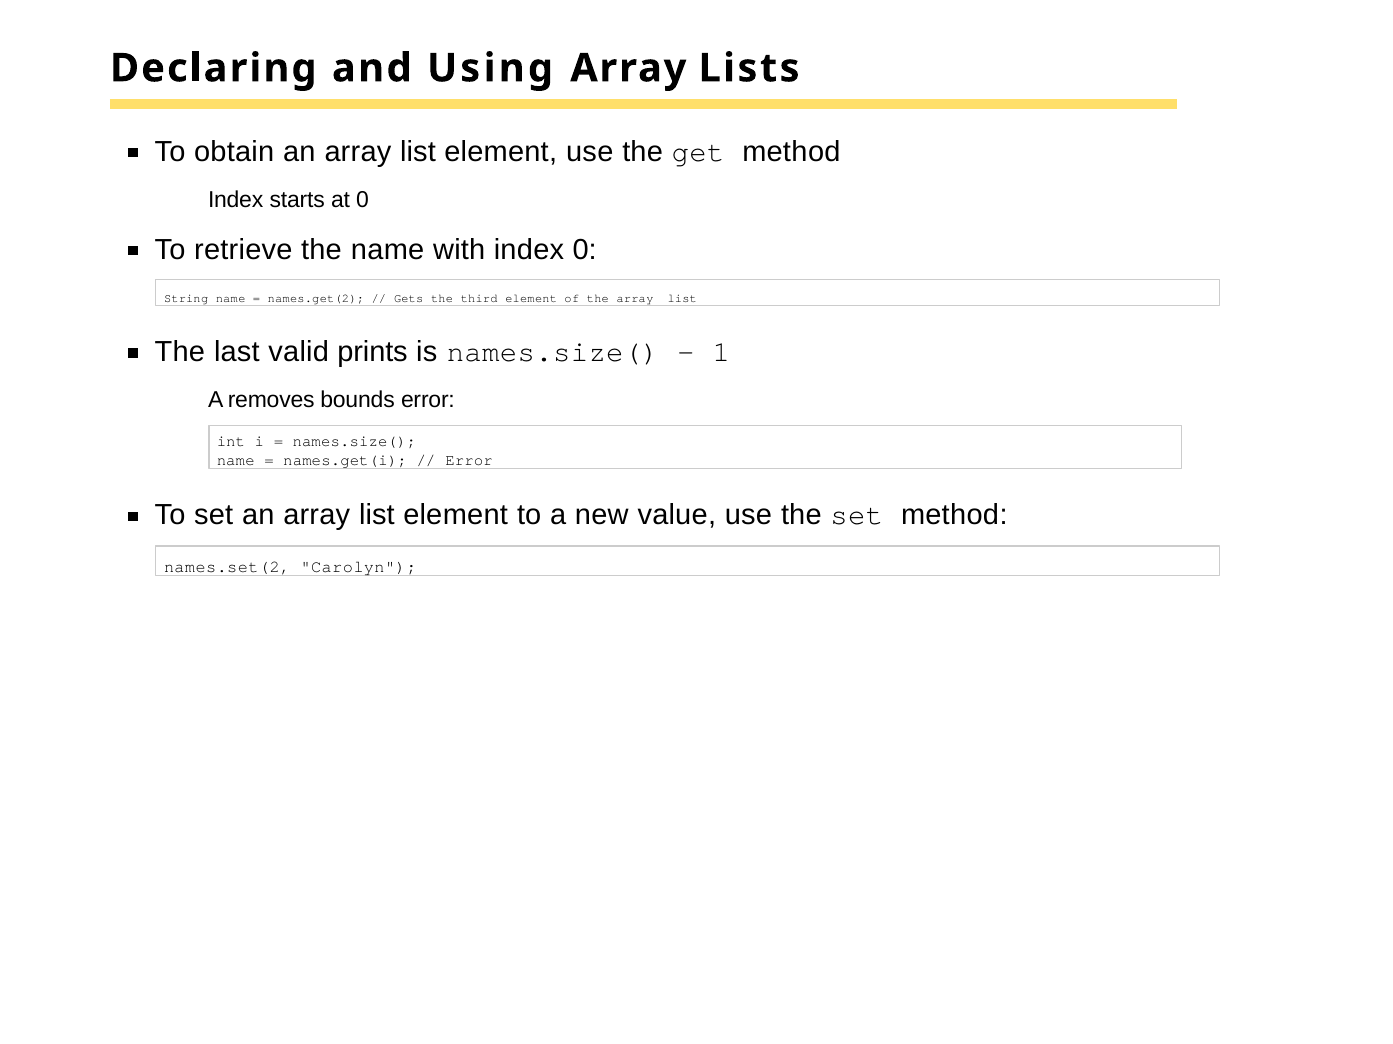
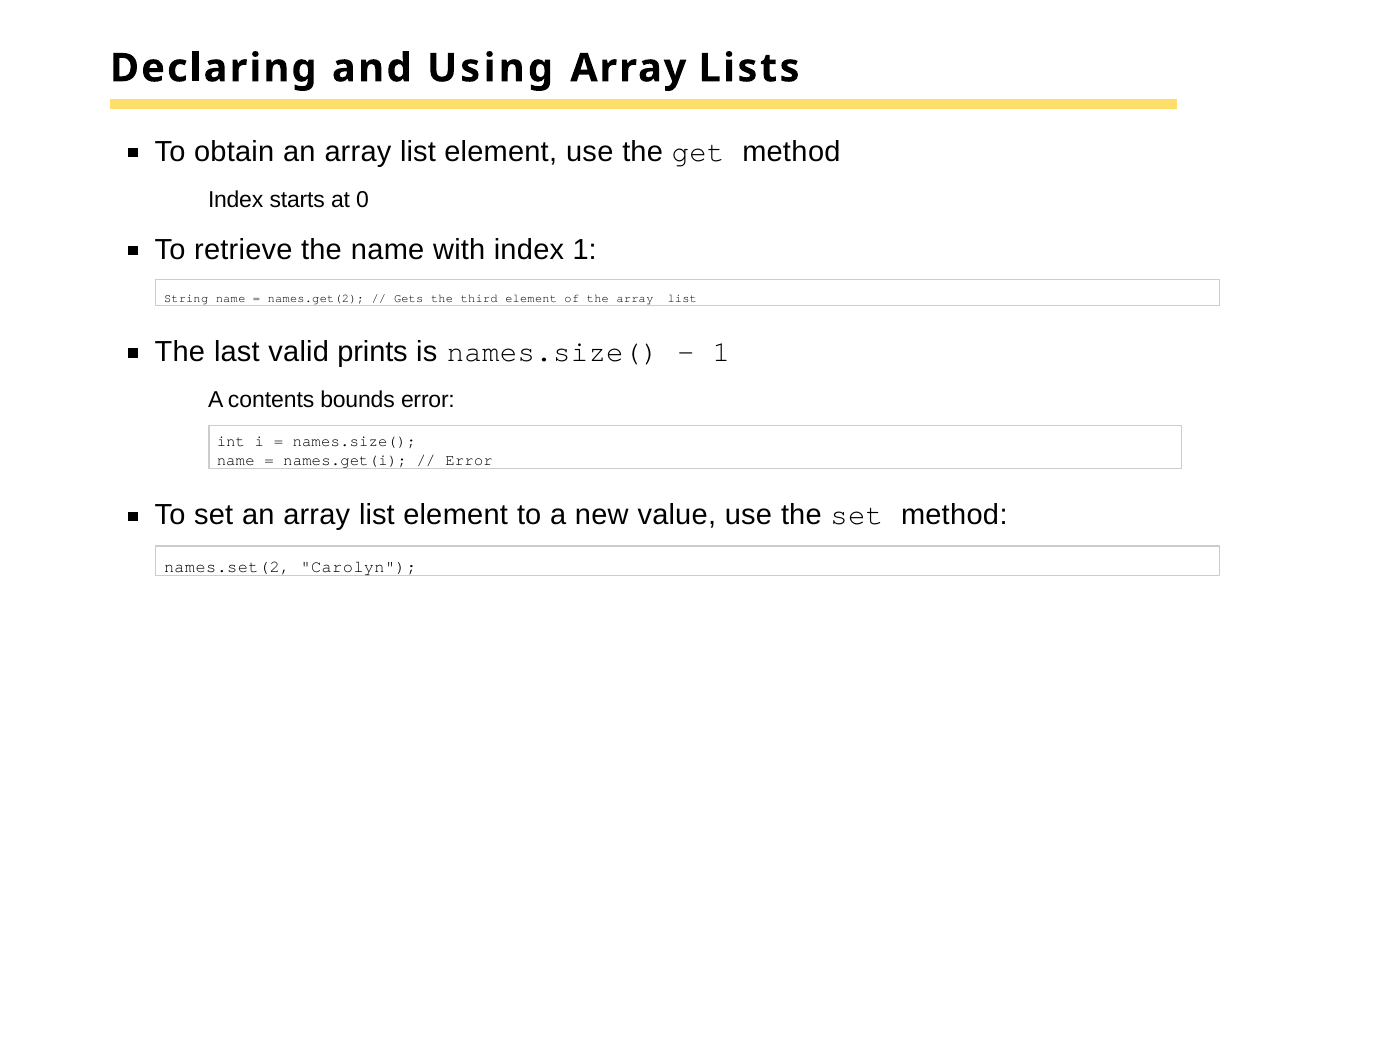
index 0: 0 -> 1 (585, 250)
removes: removes -> contents (271, 401)
